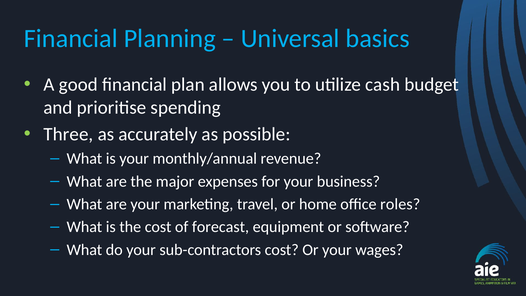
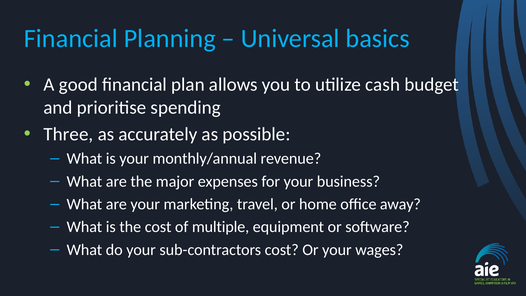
roles: roles -> away (400, 204)
forecast: forecast -> multiple (221, 227)
